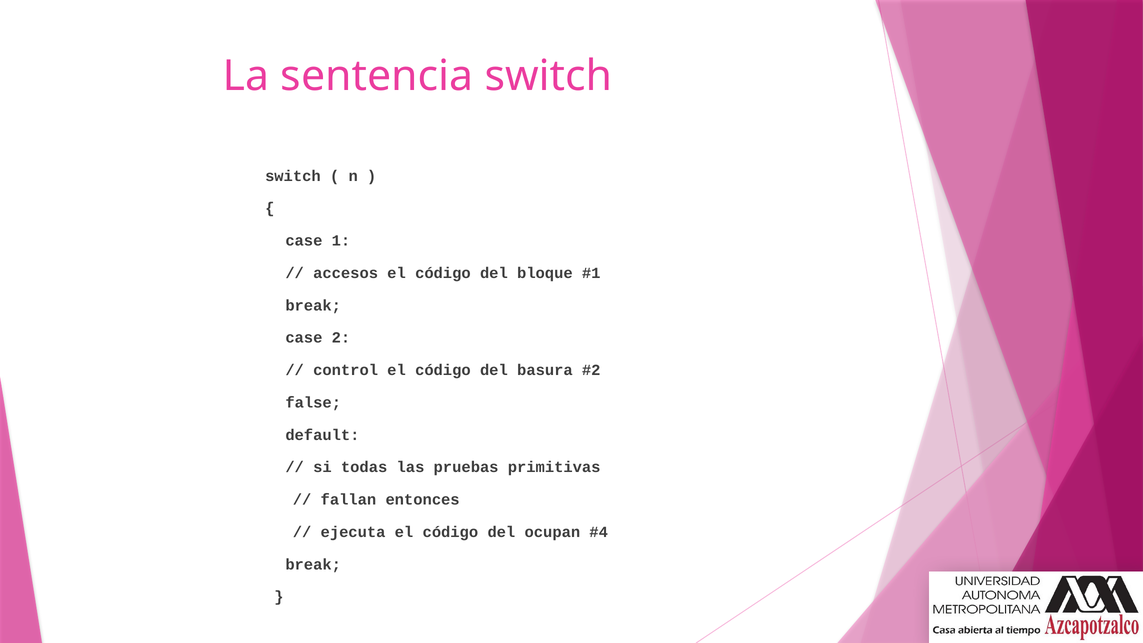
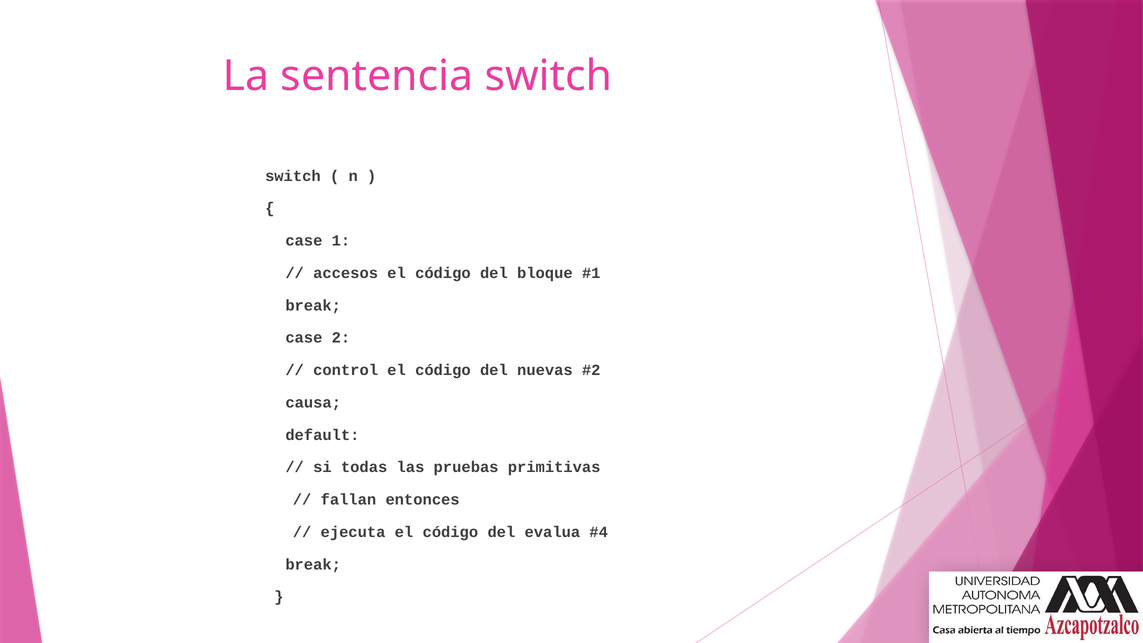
basura: basura -> nuevas (545, 370)
false: false -> causa (313, 403)
ocupan: ocupan -> evalua (552, 532)
